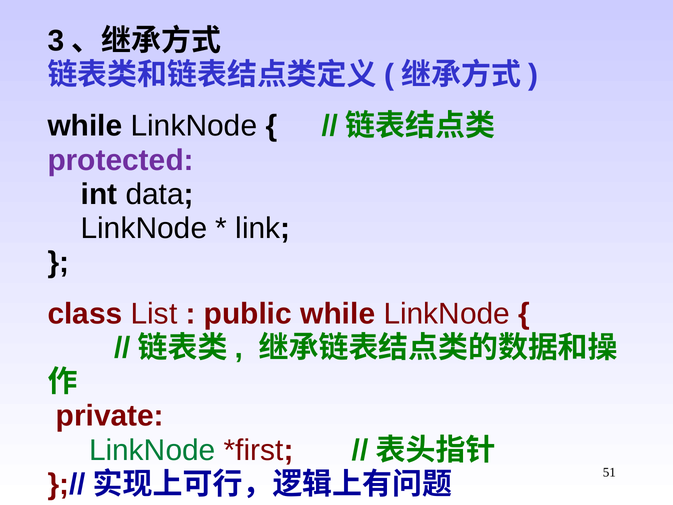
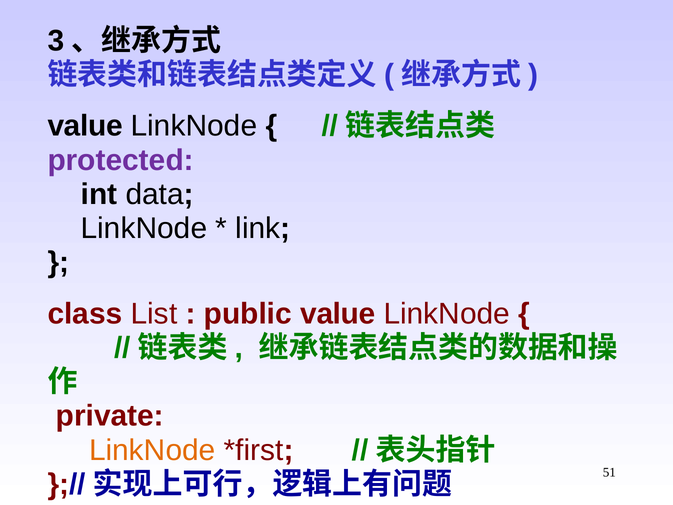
while: while -> value (85, 126)
public while: while -> value (338, 314)
LinkNode colour: green -> orange (152, 450)
